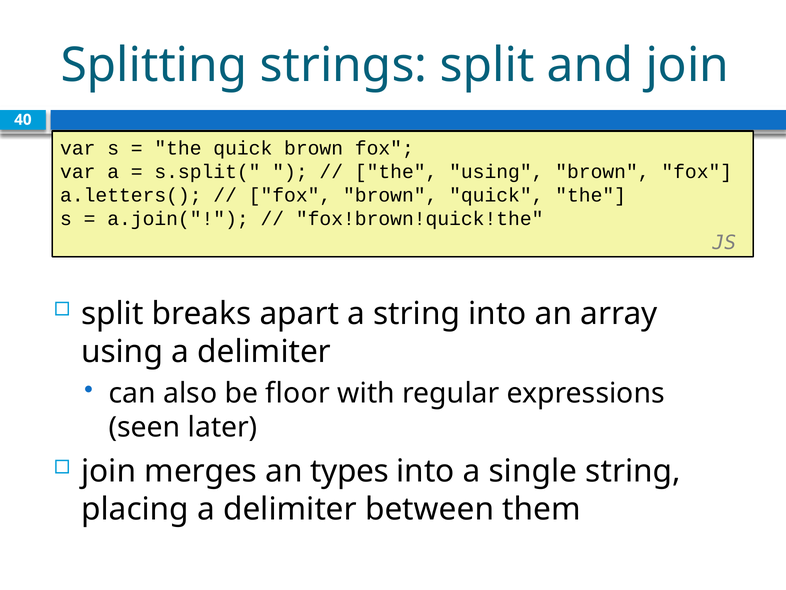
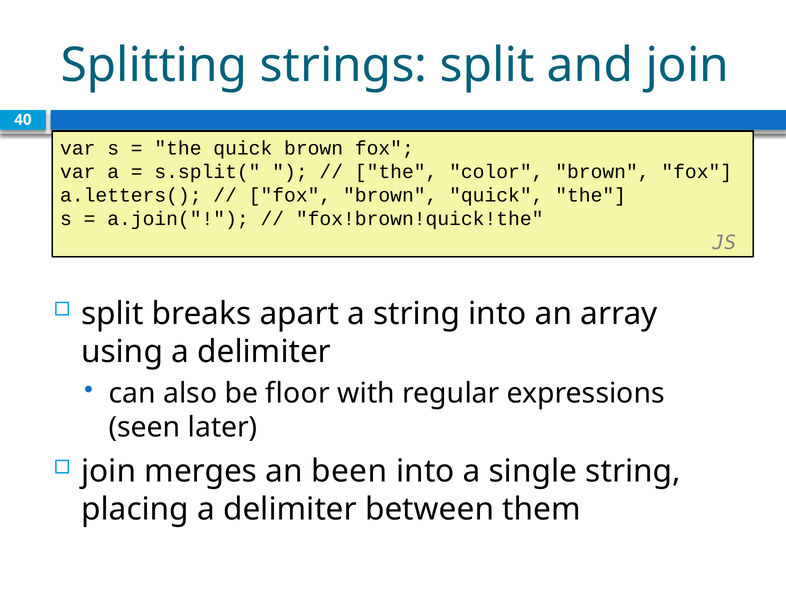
the using: using -> color (496, 172)
types: types -> been (349, 471)
